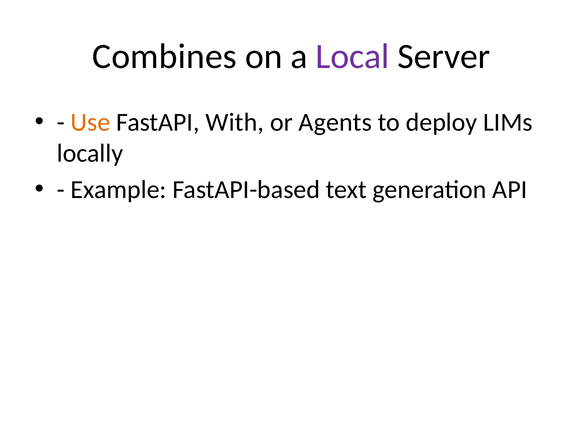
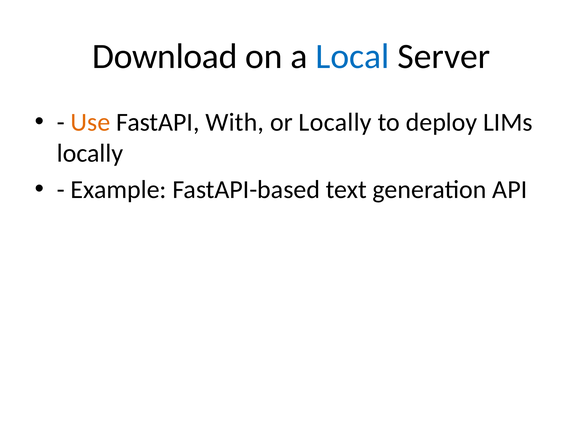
Combines: Combines -> Download (165, 56)
Local colour: purple -> blue (353, 56)
or Agents: Agents -> Locally (335, 122)
